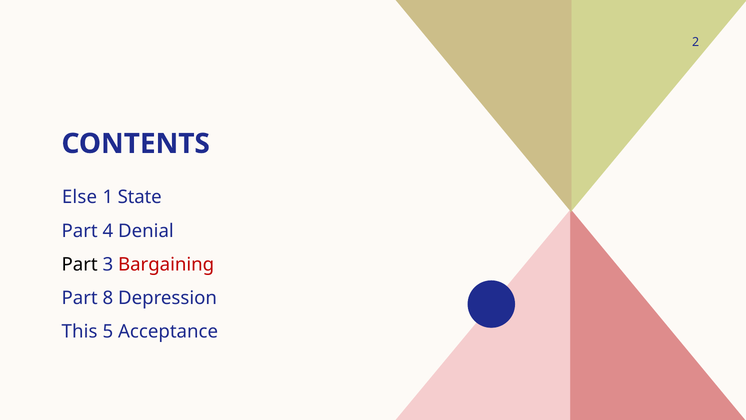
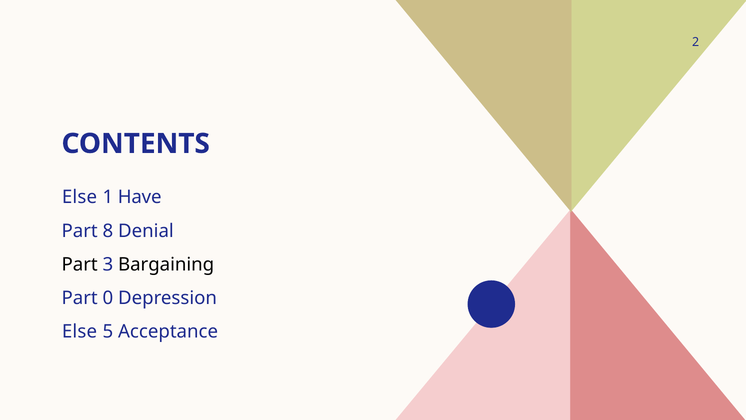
State: State -> Have (140, 197)
4: 4 -> 8 (108, 231)
Bargaining colour: red -> black (166, 264)
8: 8 -> 0 (108, 298)
This: This -> Else (80, 331)
